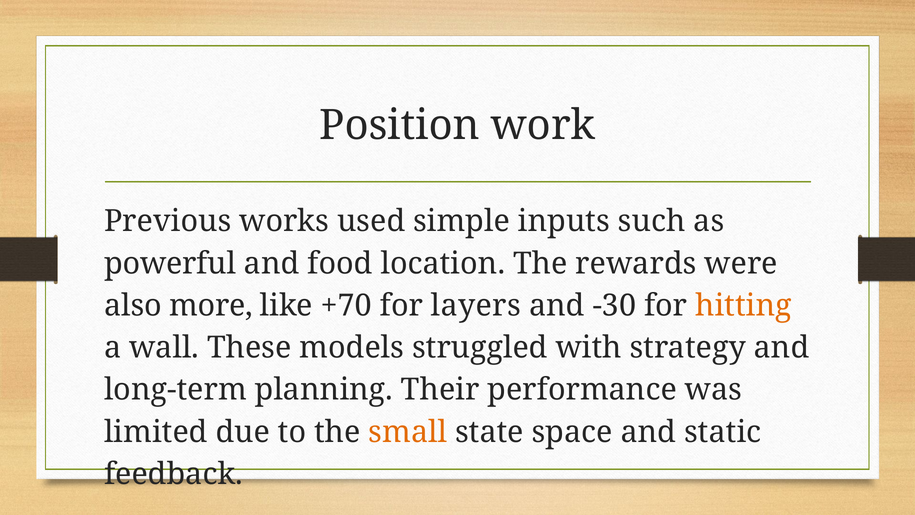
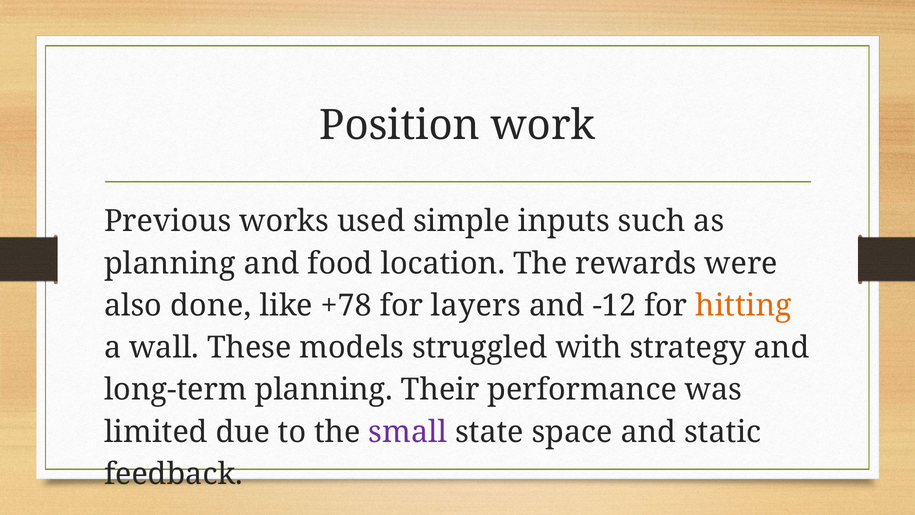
powerful: powerful -> planning (170, 263)
more: more -> done (211, 305)
+70: +70 -> +78 (346, 305)
-30: -30 -> -12 (614, 305)
small colour: orange -> purple (408, 432)
